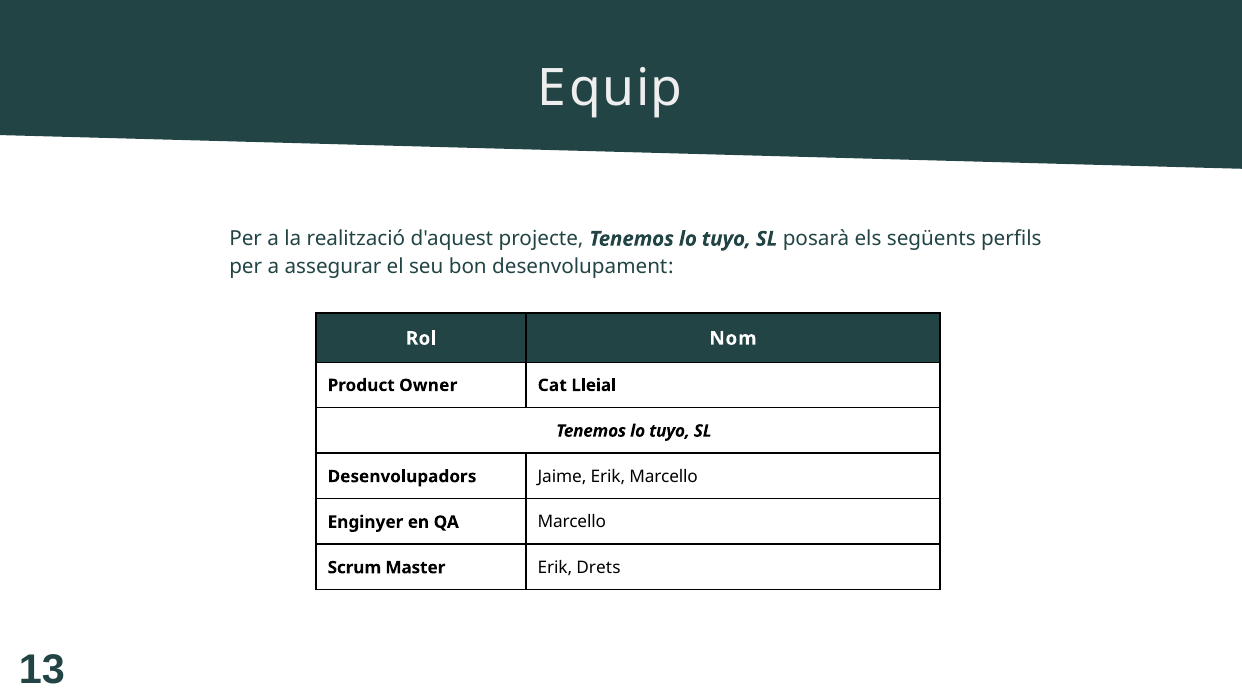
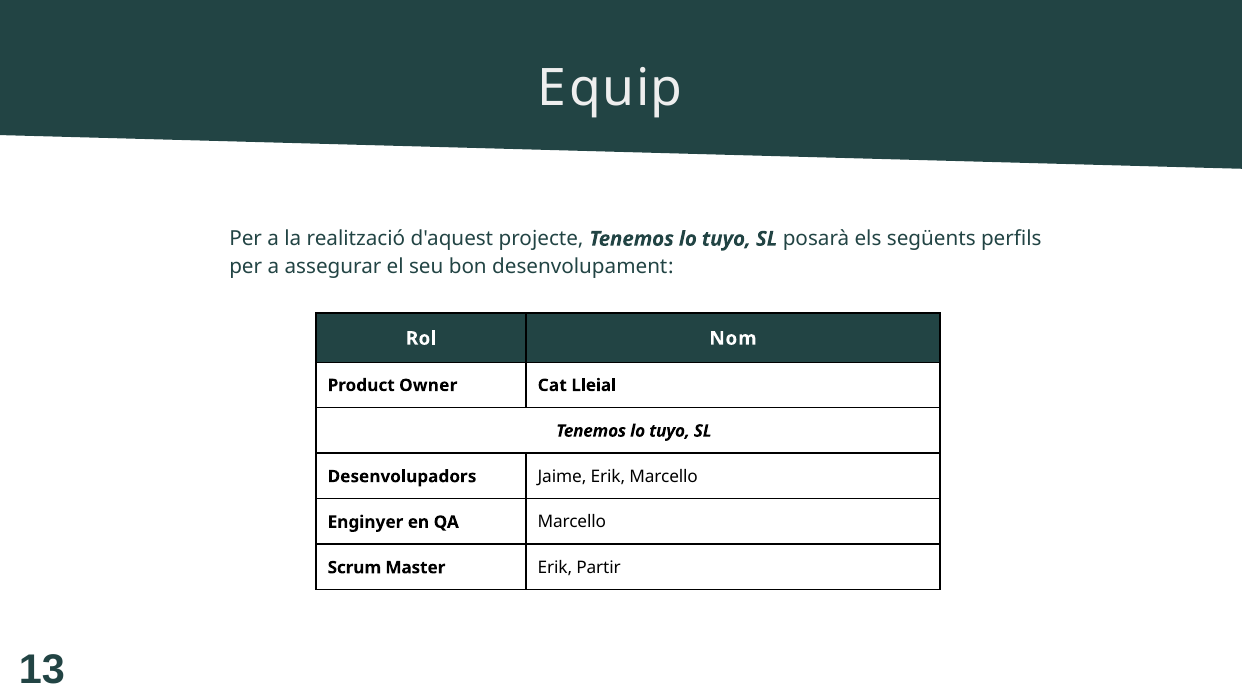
Drets: Drets -> Partir (599, 567)
